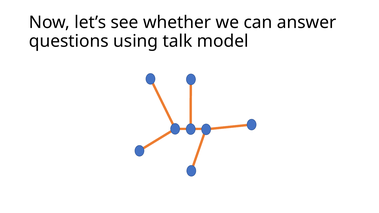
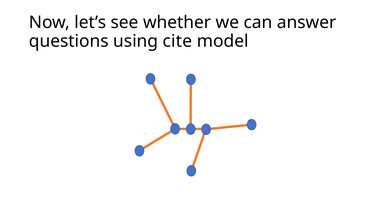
talk: talk -> cite (177, 41)
